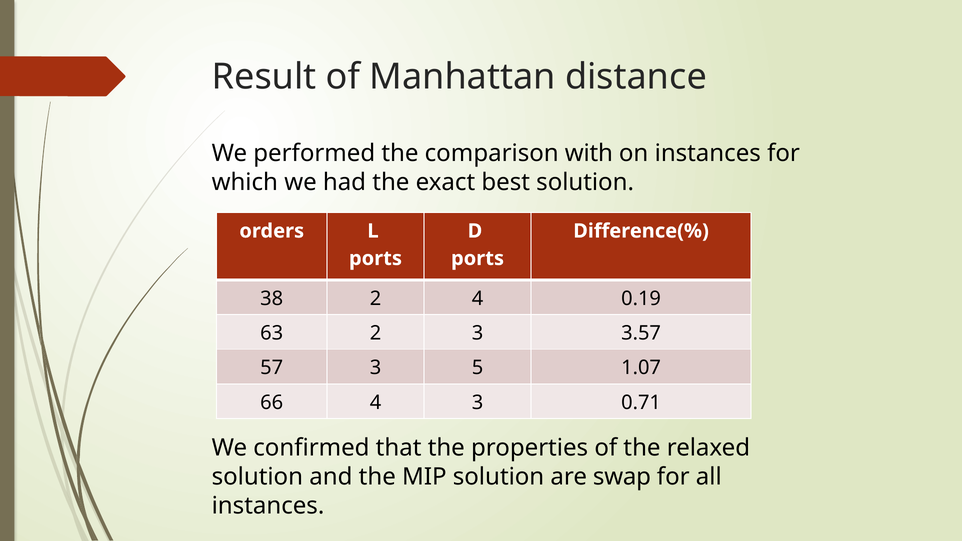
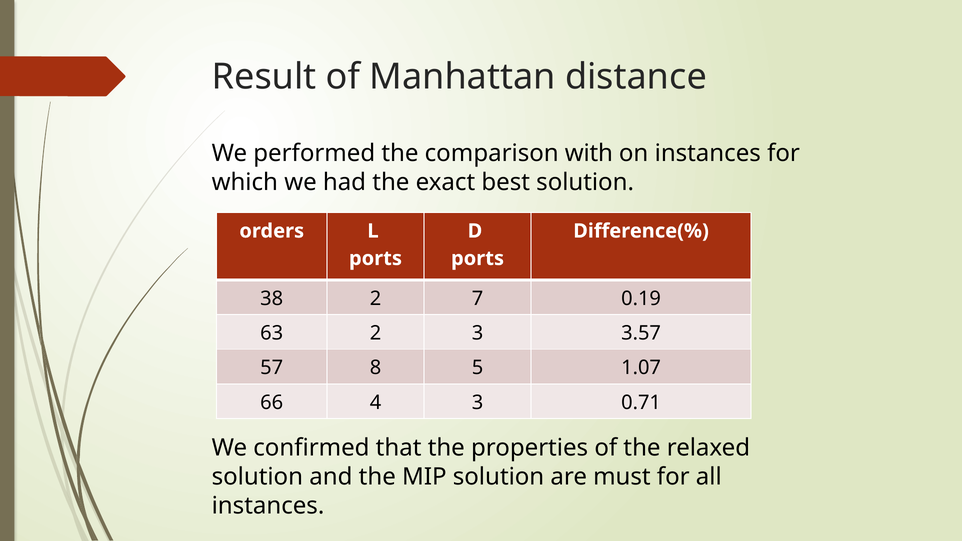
2 4: 4 -> 7 (478, 299)
57 3: 3 -> 8 (376, 368)
swap: swap -> must (622, 477)
